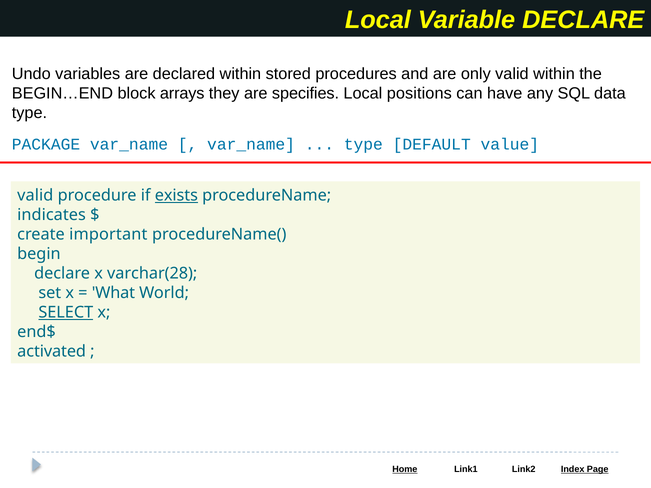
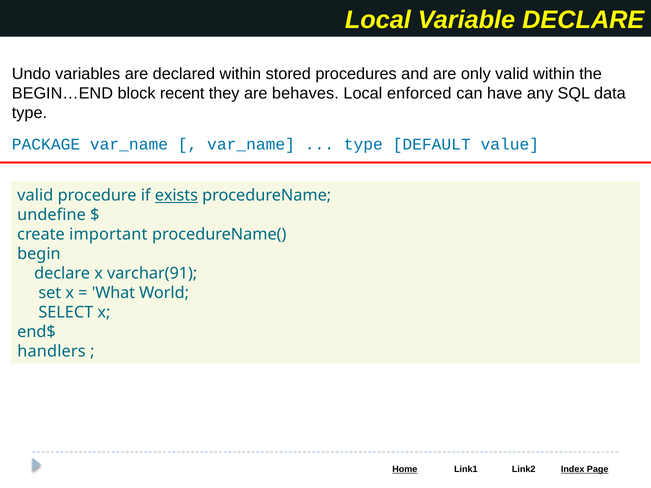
arrays: arrays -> recent (182, 93)
specifies: specifies -> behaves (305, 93)
positions: positions -> enforced (419, 93)
indicates: indicates -> undefine (52, 215)
varchar(28: varchar(28 -> varchar(91 (152, 274)
SELECT underline: present -> none (66, 313)
activated: activated -> handlers (51, 352)
